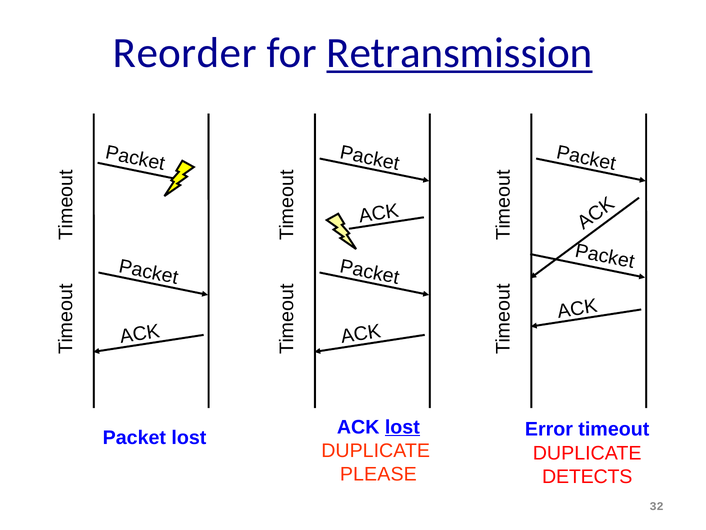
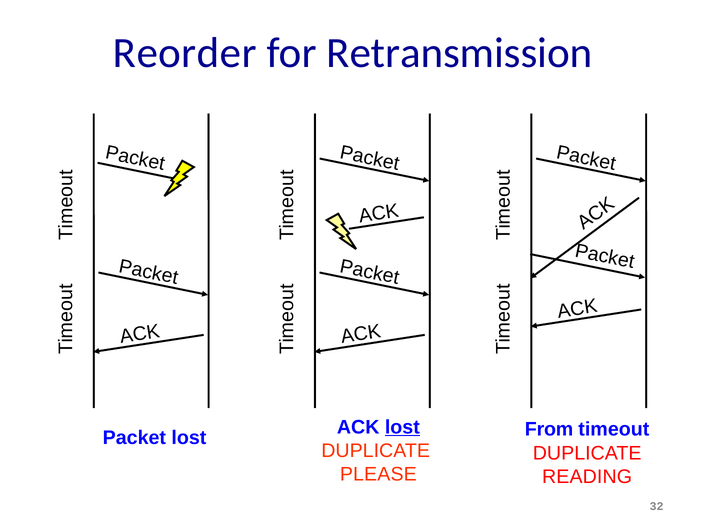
Retransmission underline: present -> none (459, 53)
Error: Error -> From (549, 429)
DETECTS: DETECTS -> READING (587, 476)
